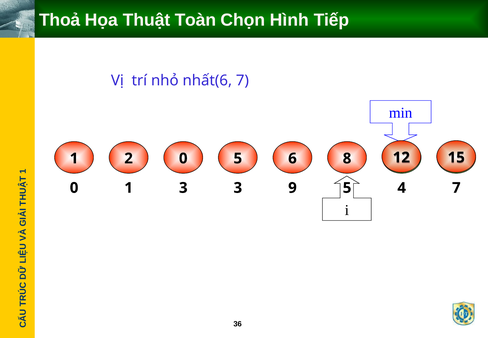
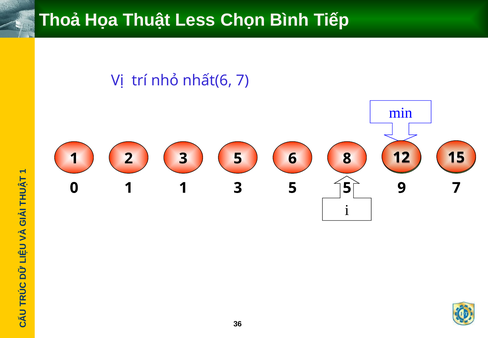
Toàn: Toàn -> Less (195, 20)
Hình: Hình -> Bình (289, 20)
2 0: 0 -> 3 (183, 158)
1 3: 3 -> 1 (183, 188)
9: 9 -> 5 (292, 188)
4: 4 -> 9 (402, 188)
